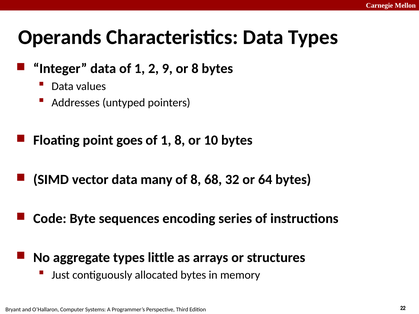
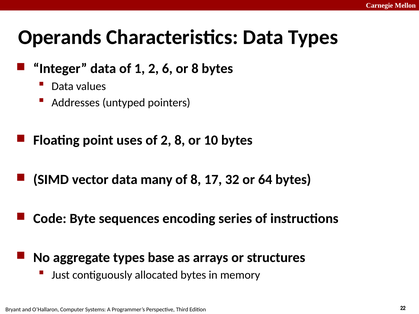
9: 9 -> 6 (167, 69)
goes: goes -> uses (129, 140)
1: 1 -> 2 (166, 140)
68: 68 -> 17 (213, 180)
little: little -> base (161, 258)
